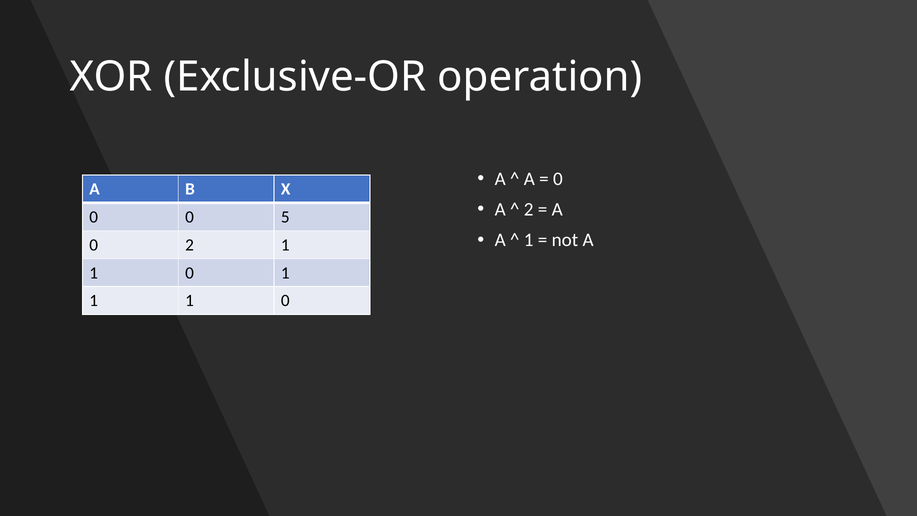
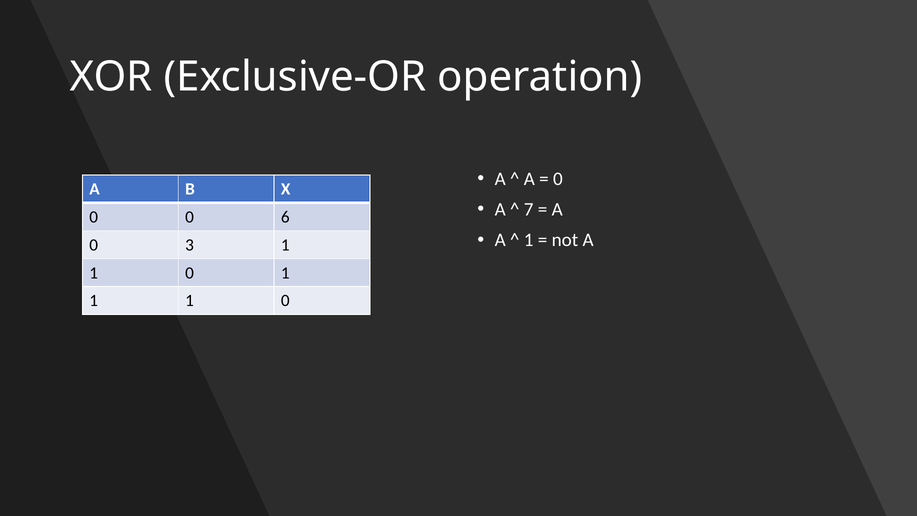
2: 2 -> 7 (529, 209)
5: 5 -> 6 (285, 217)
0 2: 2 -> 3 (189, 245)
